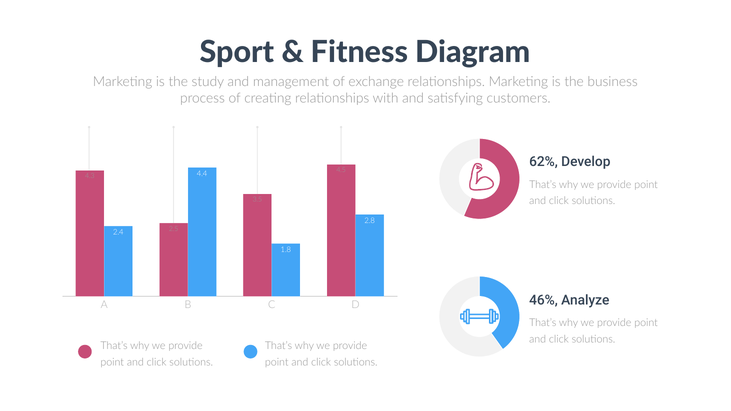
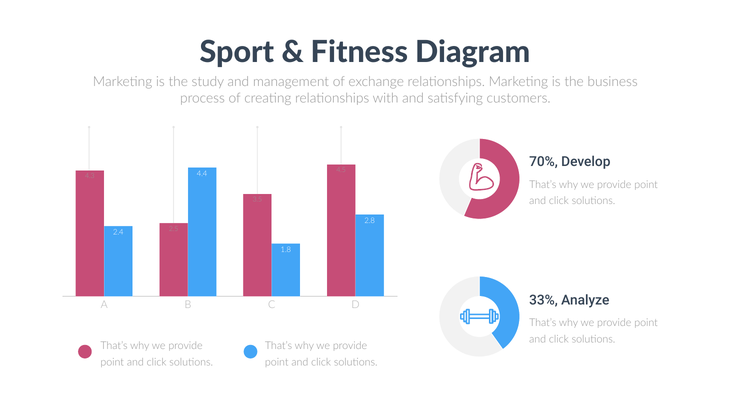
62%: 62% -> 70% (543, 162)
46%: 46% -> 33% (543, 300)
